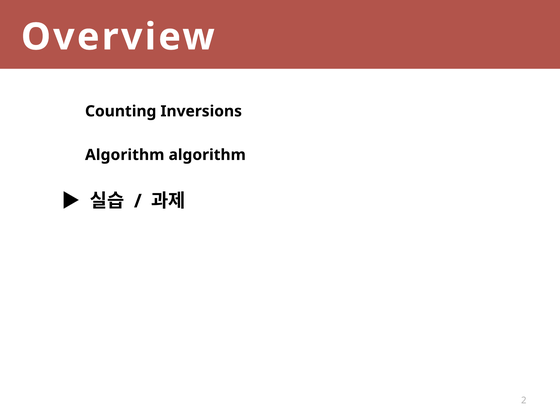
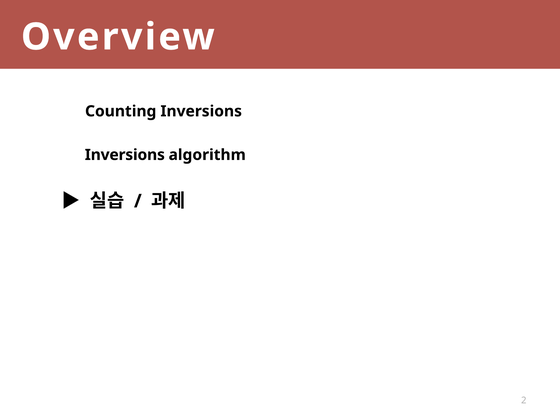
Algorithm: Algorithm -> Inversions (125, 155)
